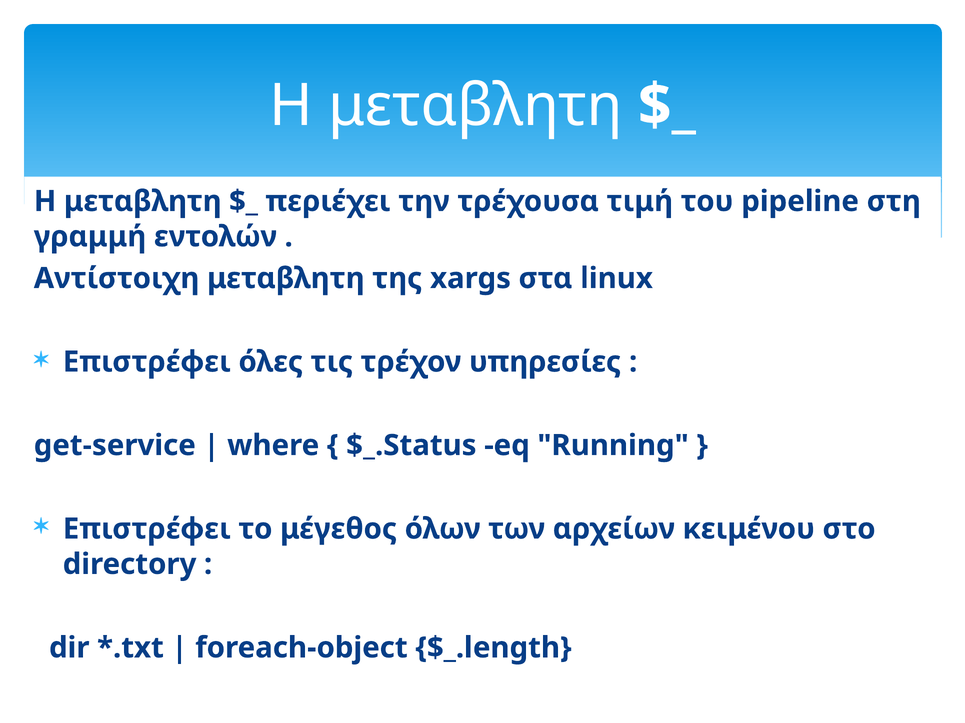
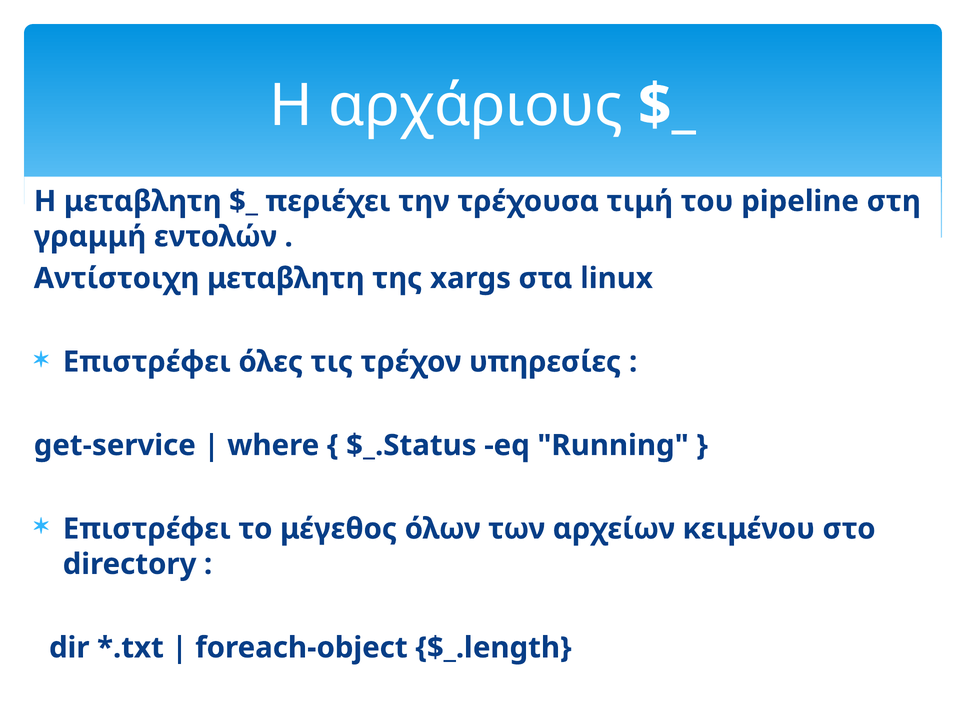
H μεταβλητη: μεταβλητη -> αρχάριους (476, 106)
